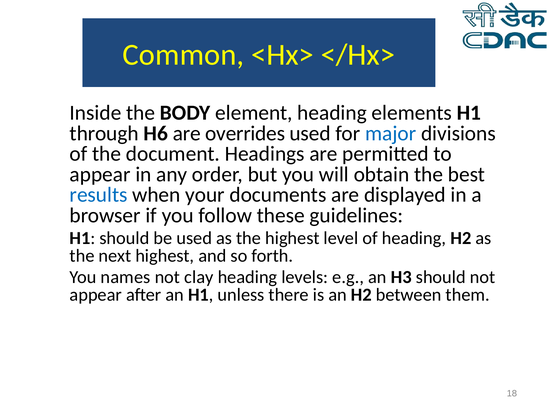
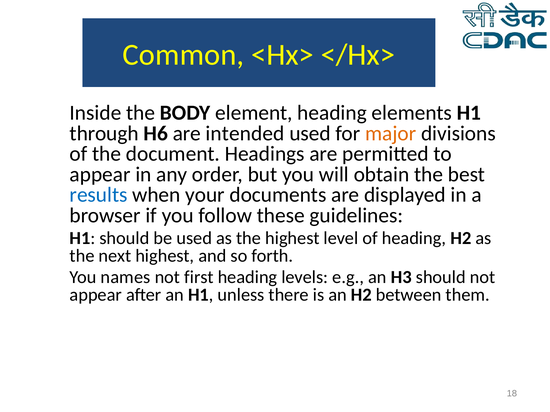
overrides: overrides -> intended (245, 134)
major colour: blue -> orange (391, 134)
clay: clay -> first (199, 277)
